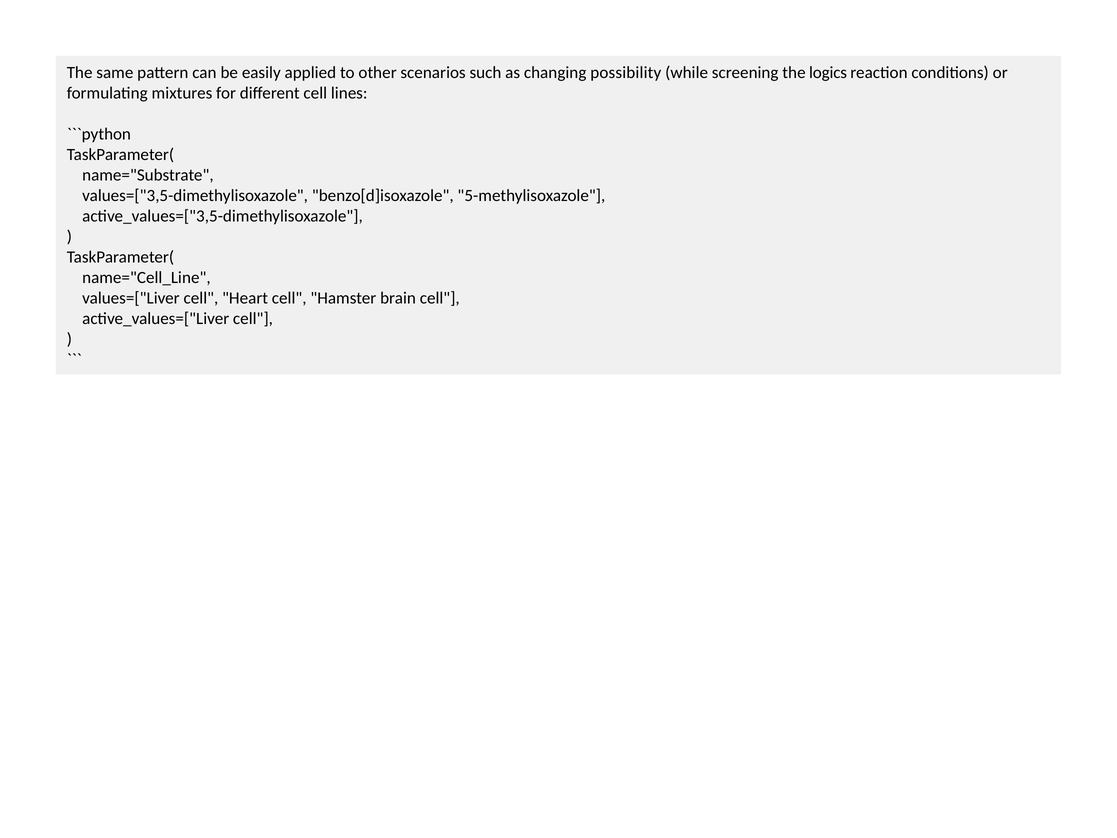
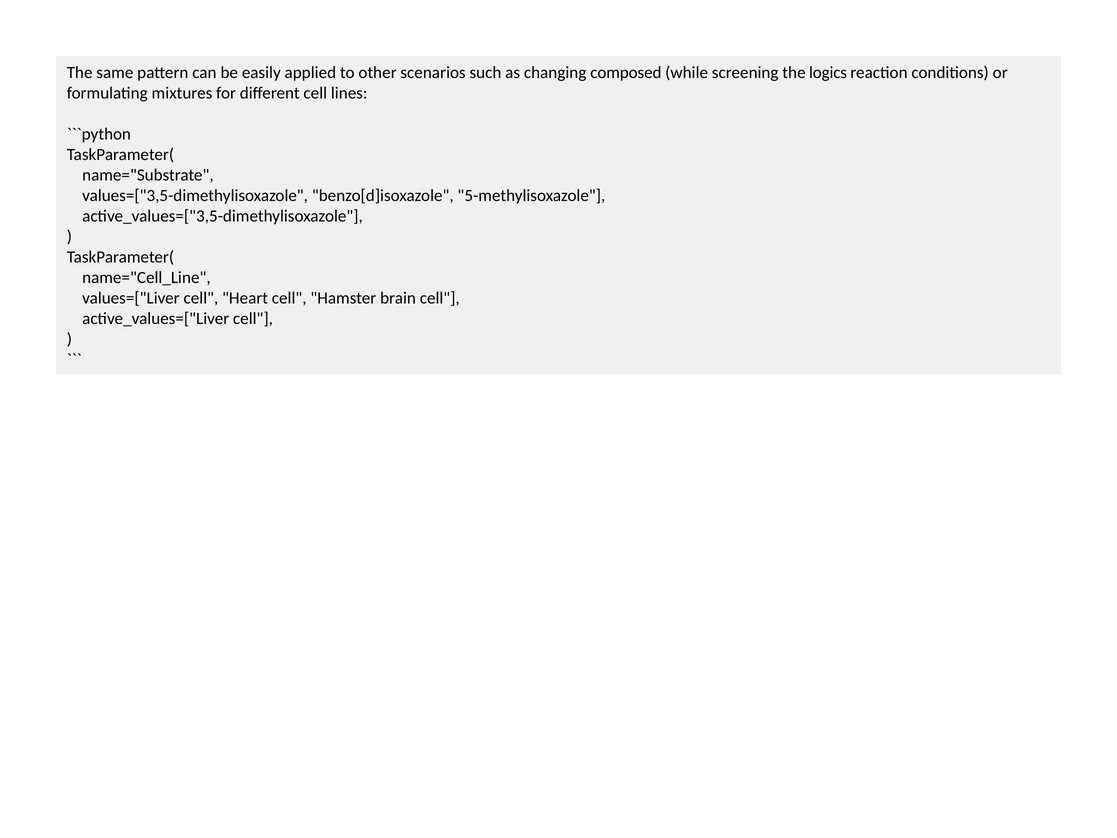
possibility: possibility -> composed (626, 73)
